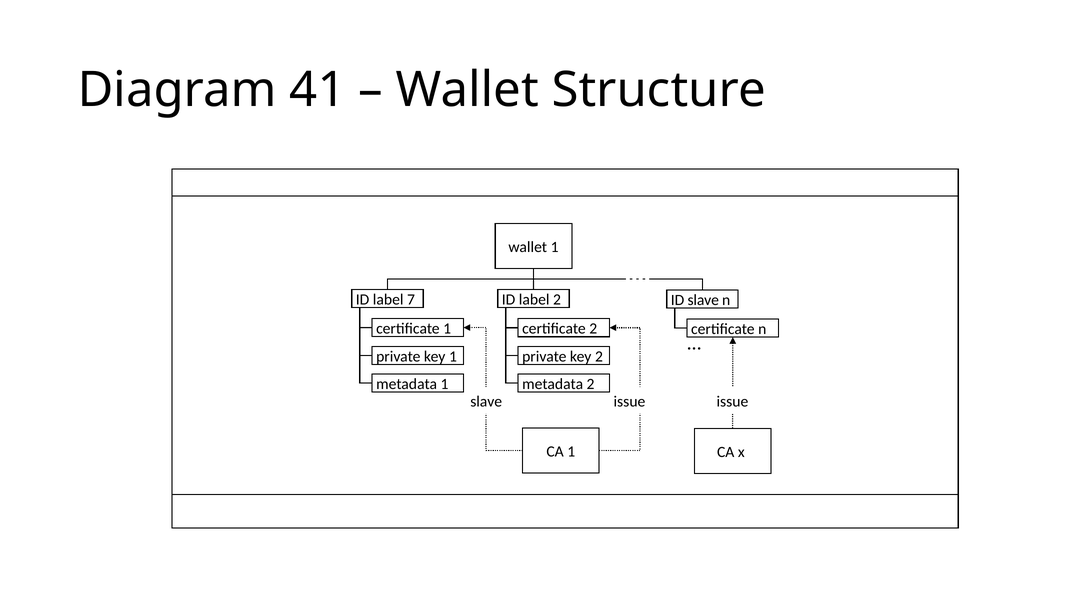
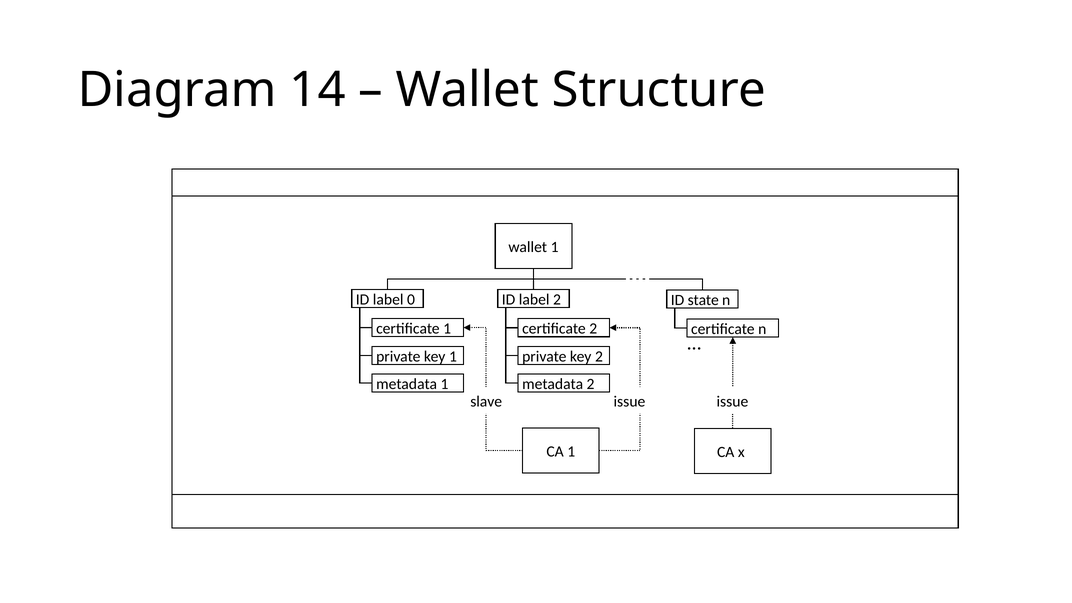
41: 41 -> 14 (318, 90)
7: 7 -> 0 (411, 300)
ID slave: slave -> state (703, 300)
